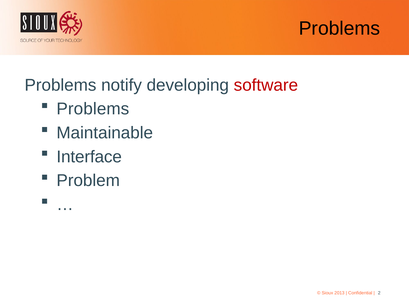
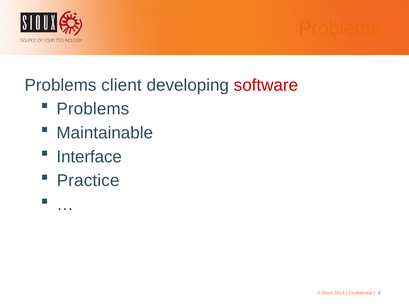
Problems colour: black -> orange (340, 28)
notify: notify -> client (121, 85)
Problem: Problem -> Practice (88, 180)
